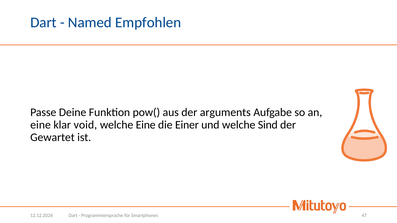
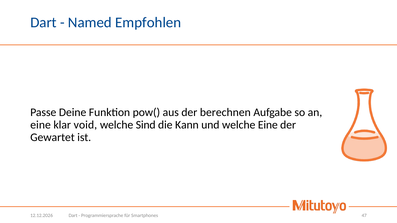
arguments: arguments -> berechnen (225, 113)
welche Eine: Eine -> Sind (146, 125)
Einer: Einer -> Kann (187, 125)
welche Sind: Sind -> Eine (268, 125)
